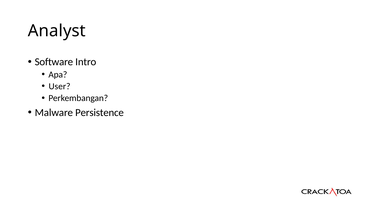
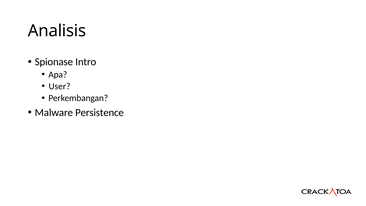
Analyst: Analyst -> Analisis (57, 31)
Software: Software -> Spionase (54, 62)
